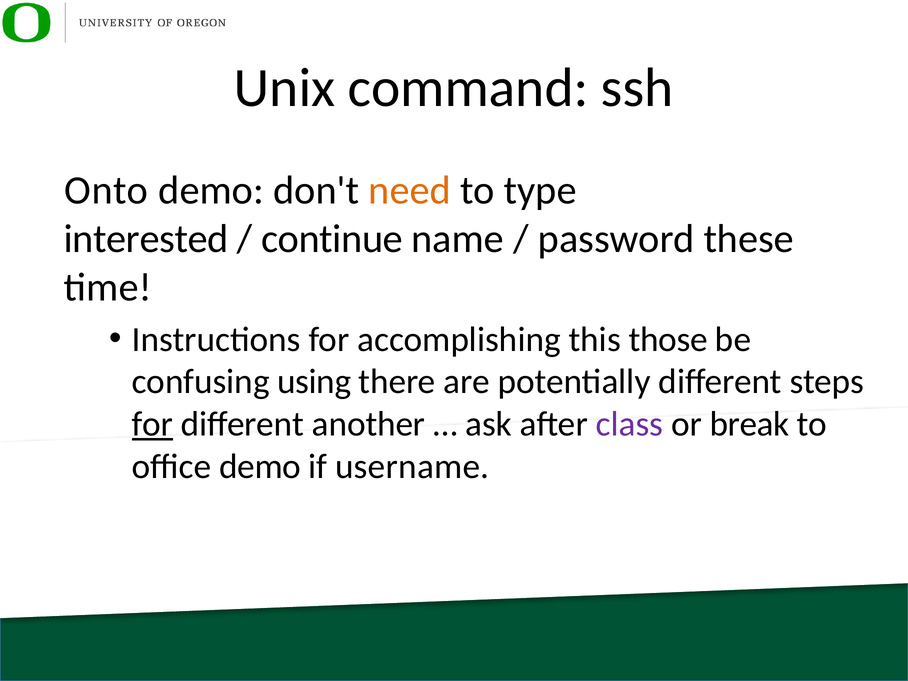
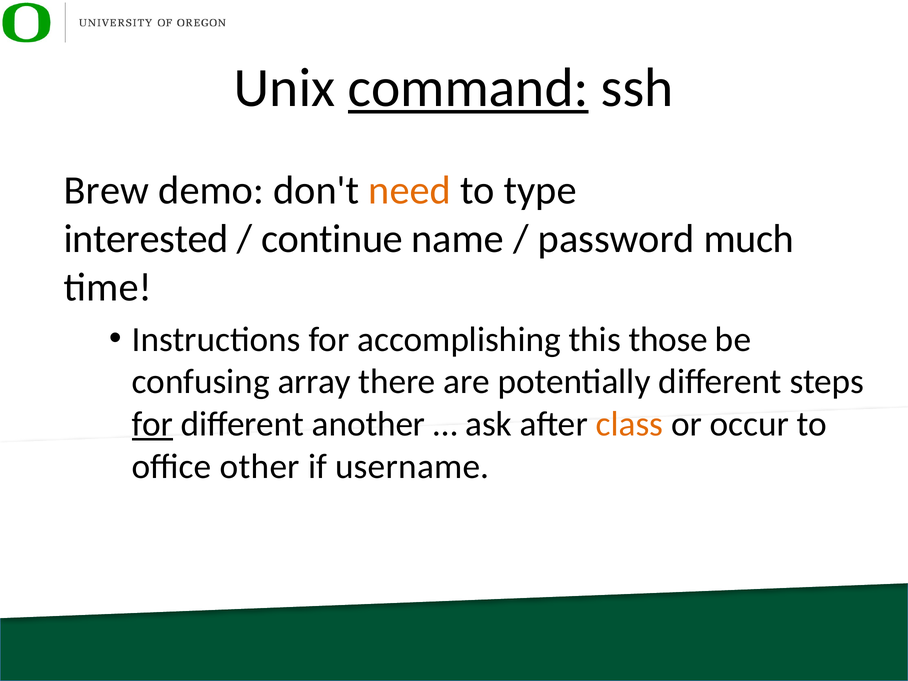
command underline: none -> present (468, 88)
Onto: Onto -> Brew (106, 191)
these: these -> much (749, 239)
using: using -> array (314, 382)
class colour: purple -> orange (629, 424)
break: break -> occur (749, 424)
office demo: demo -> other (260, 466)
